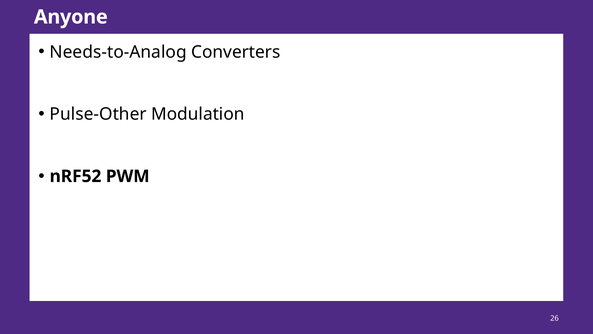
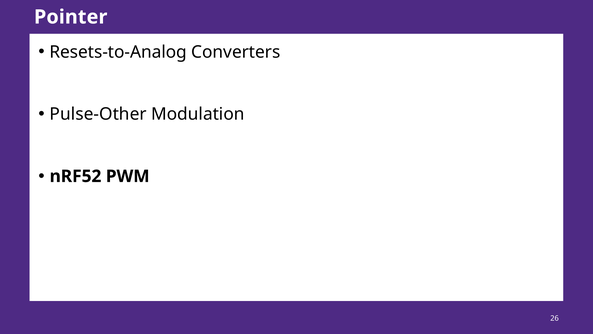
Anyone: Anyone -> Pointer (71, 17)
Needs-to-Analog: Needs-to-Analog -> Resets-to-Analog (118, 52)
